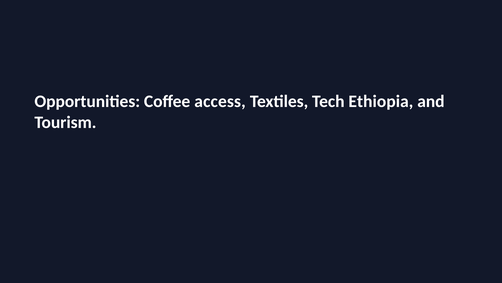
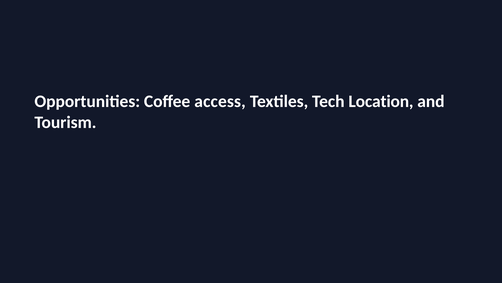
Ethiopia: Ethiopia -> Location (381, 101)
